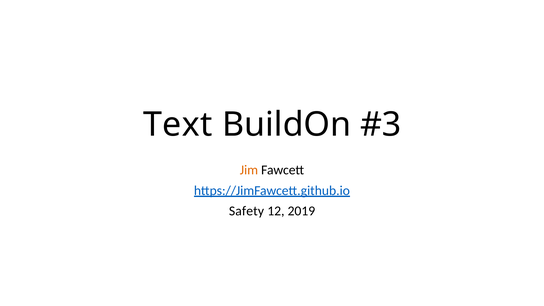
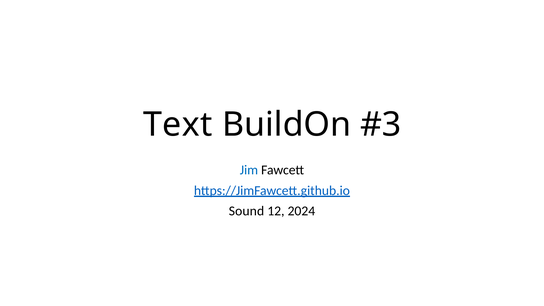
Jim colour: orange -> blue (249, 170)
Safety: Safety -> Sound (246, 211)
2019: 2019 -> 2024 (301, 211)
